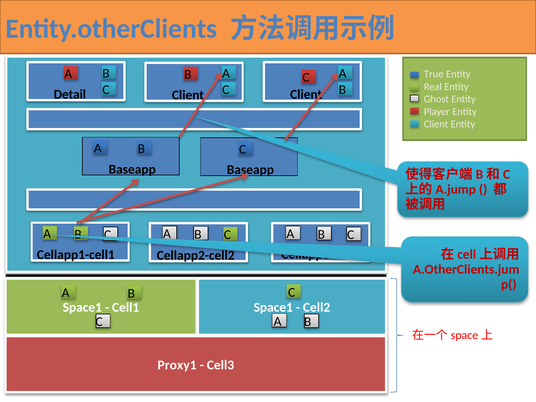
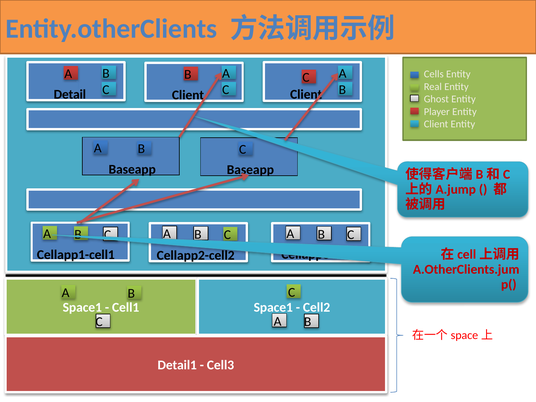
True: True -> Cells (434, 74)
Proxy1: Proxy1 -> Detail1 (177, 365)
